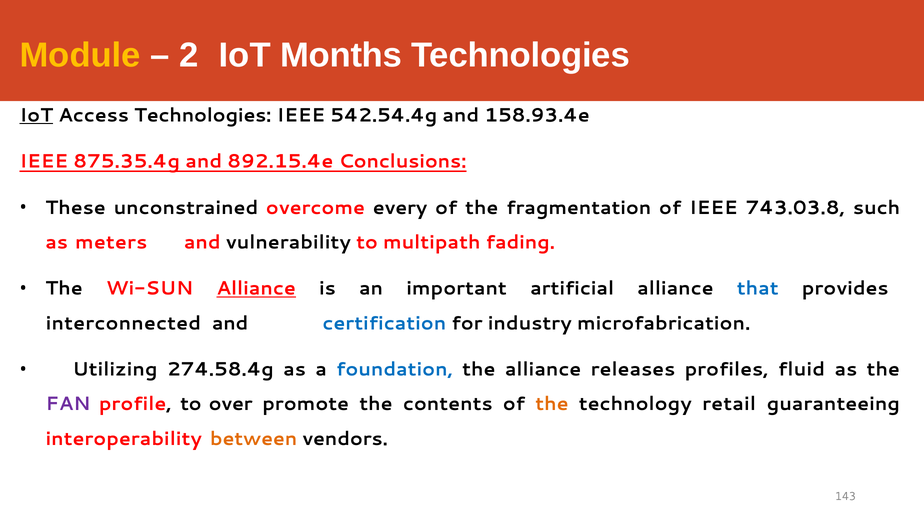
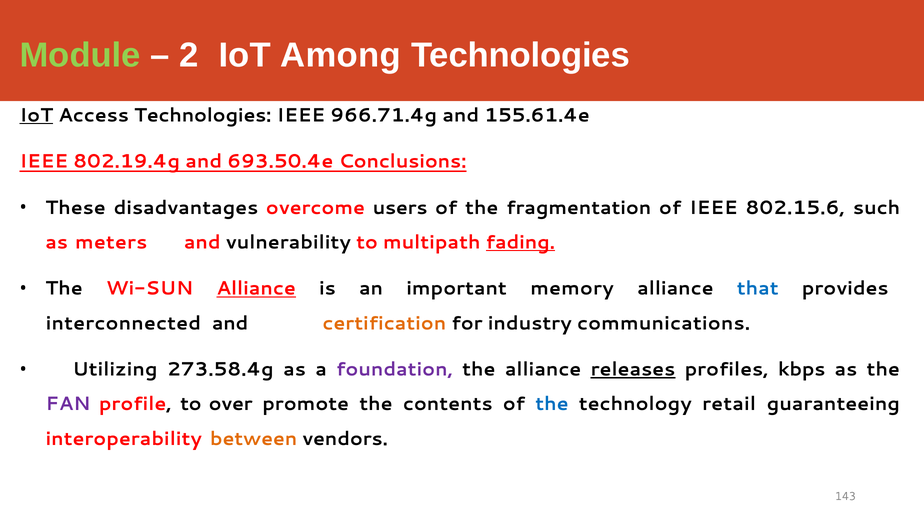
Module colour: yellow -> light green (80, 55)
Months: Months -> Among (341, 55)
542.54.4g: 542.54.4g -> 966.71.4g (384, 115)
158.93.4e: 158.93.4e -> 155.61.4e (537, 115)
875.35.4g: 875.35.4g -> 802.19.4g (127, 161)
892.15.4e: 892.15.4e -> 693.50.4e (280, 161)
unconstrained: unconstrained -> disadvantages (186, 208)
every: every -> users (400, 208)
743.03.8: 743.03.8 -> 802.15.6 (795, 208)
fading underline: none -> present (520, 242)
artificial: artificial -> memory (572, 288)
certification colour: blue -> orange (384, 323)
microfabrication: microfabrication -> communications (664, 323)
274.58.4g: 274.58.4g -> 273.58.4g (220, 369)
foundation colour: blue -> purple (395, 369)
releases underline: none -> present (633, 369)
fluid: fluid -> kbps (802, 369)
the colour: orange -> blue (552, 404)
